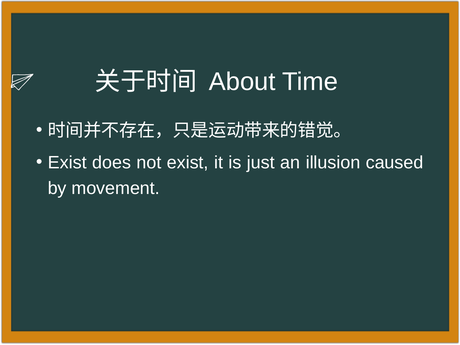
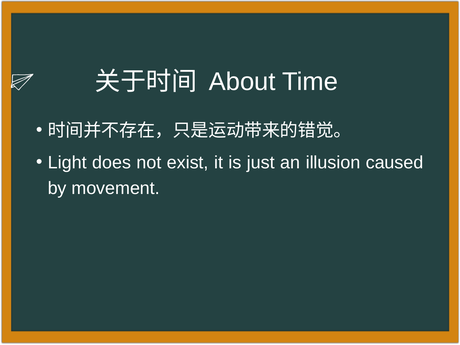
Exist: Exist -> Light (67, 163)
